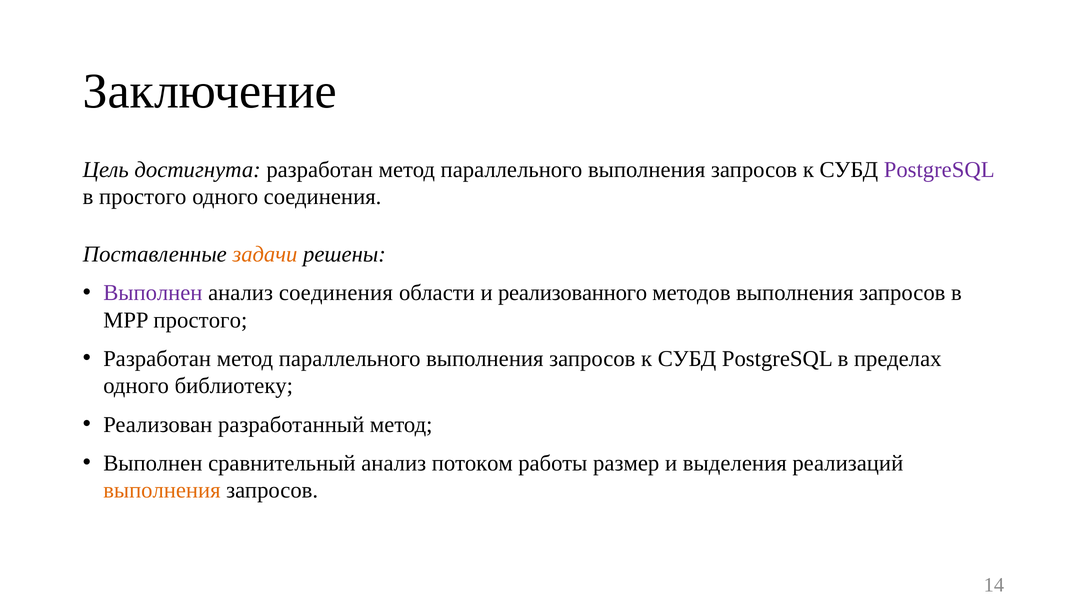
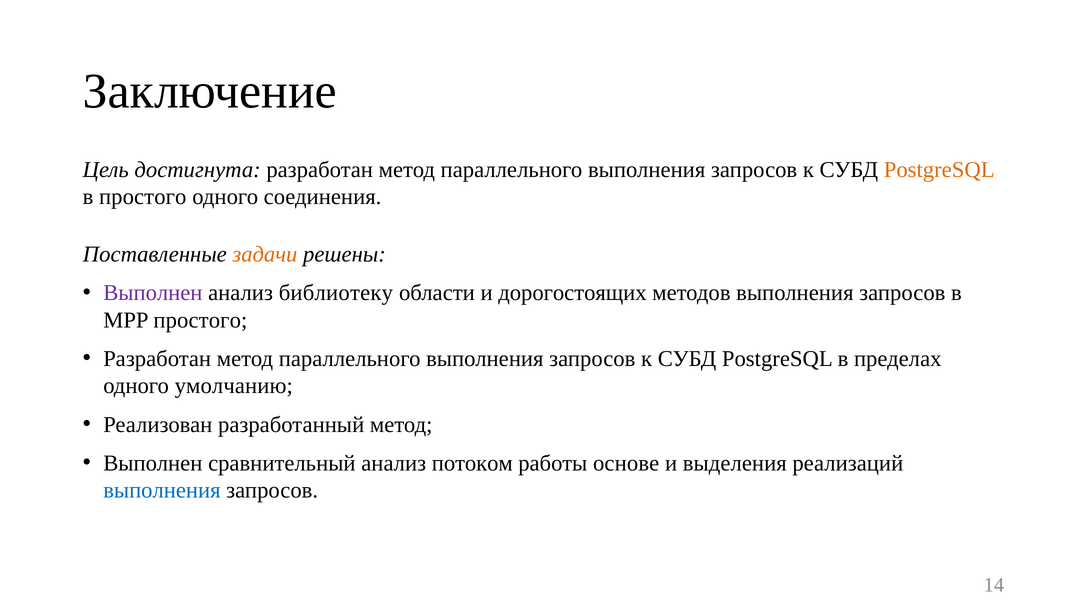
PostgreSQL colour: purple -> orange (939, 169)
анализ соединения: соединения -> библиотеку (336, 293)
реализованного: реализованного -> дорогостоящих (572, 293)
библиотеку: библиотеку -> умолчанию (234, 386)
размер: размер -> основе (626, 463)
выполнения colour: orange -> blue (162, 490)
